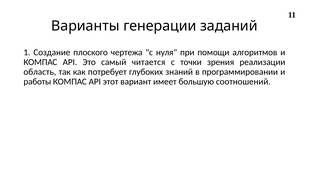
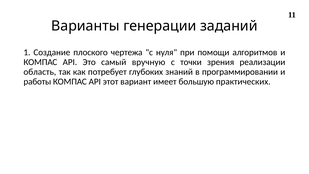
читается: читается -> вручную (149, 62)
соотношений: соотношений -> практических (243, 81)
